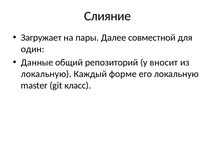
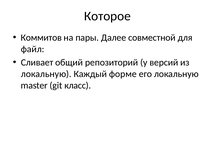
Слияние: Слияние -> Которое (107, 16)
Загружает: Загружает -> Коммитов (41, 38)
один: один -> файл (33, 49)
Данные: Данные -> Сливает (37, 63)
вносит: вносит -> версий (164, 63)
